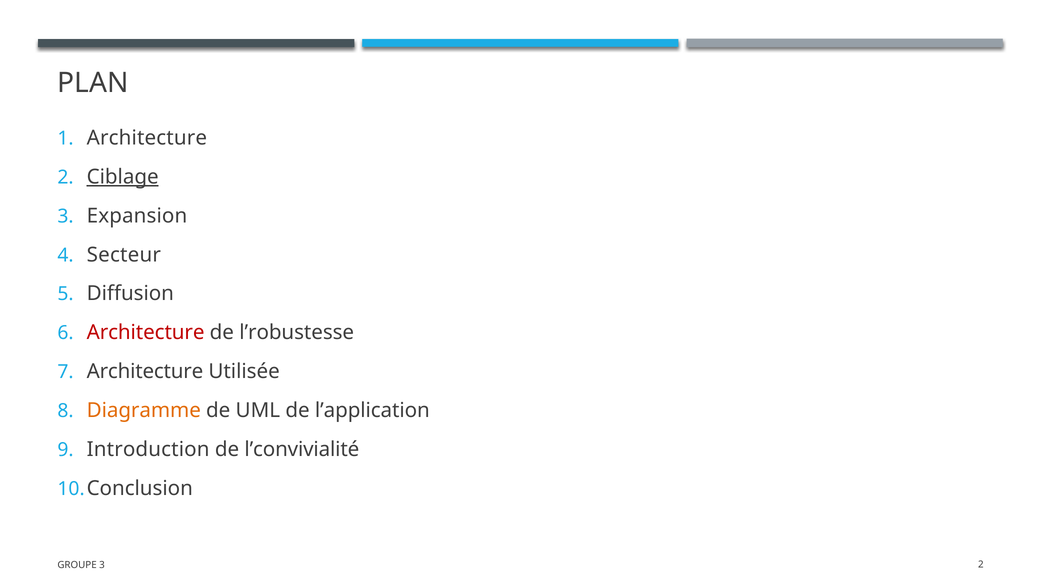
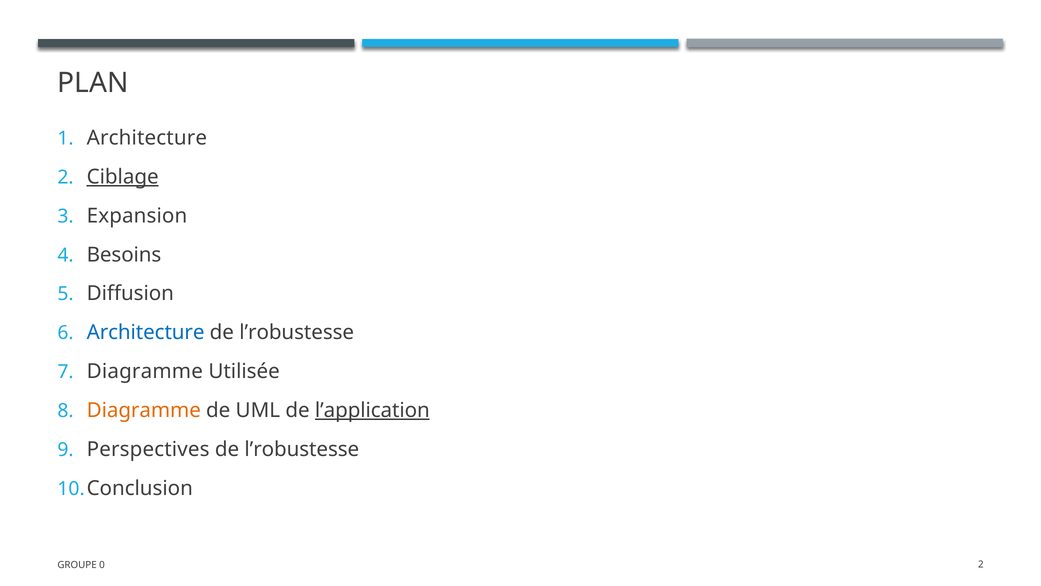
Secteur: Secteur -> Besoins (124, 255)
Architecture colour: red -> blue (146, 332)
Architecture: Architecture -> Diagramme (145, 371)
l’application underline: none -> present (372, 410)
Introduction: Introduction -> Perspectives (148, 449)
l’convivialité: l’convivialité -> l’robustesse (302, 449)
GROUPE 3: 3 -> 0 (102, 565)
